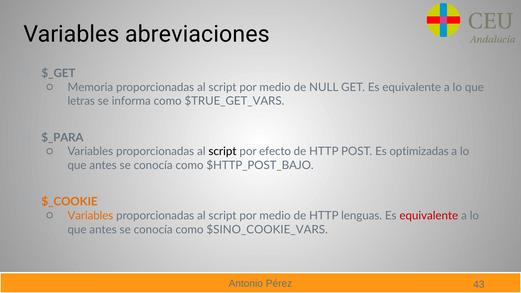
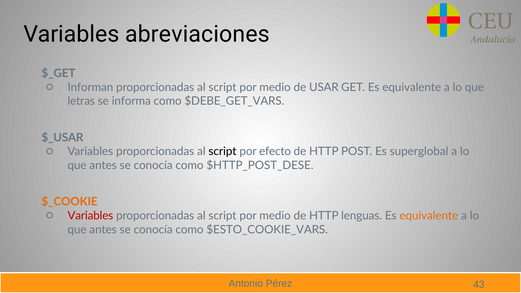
Memoria: Memoria -> Informan (90, 87)
NULL: NULL -> USAR (324, 87)
$TRUE_GET_VARS: $TRUE_GET_VARS -> $DEBE_GET_VARS (234, 101)
$_PARA: $_PARA -> $_USAR (62, 138)
optimizadas: optimizadas -> superglobal (419, 151)
$HTTP_POST_BAJO: $HTTP_POST_BAJO -> $HTTP_POST_DESE (260, 165)
Variables colour: orange -> red (90, 216)
equivalente colour: red -> orange (429, 216)
$SINO_COOKIE_VARS: $SINO_COOKIE_VARS -> $ESTO_COOKIE_VARS (267, 230)
